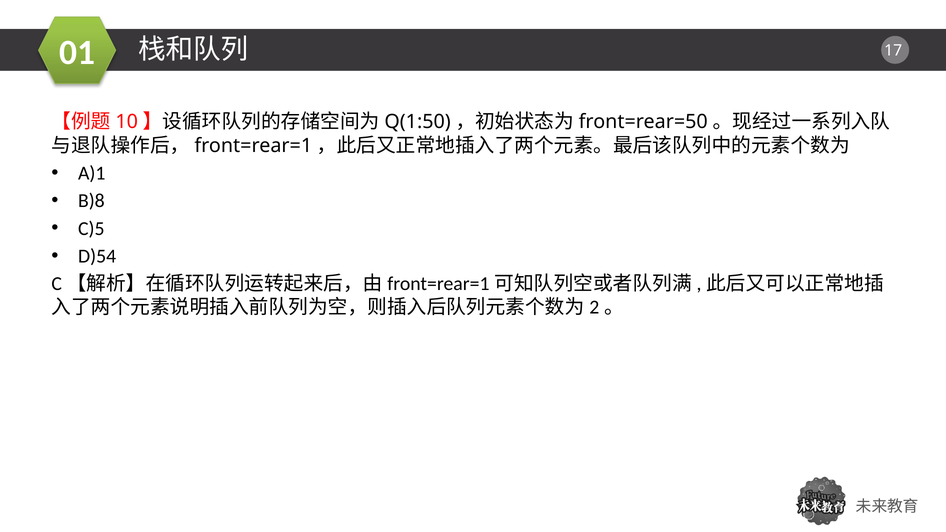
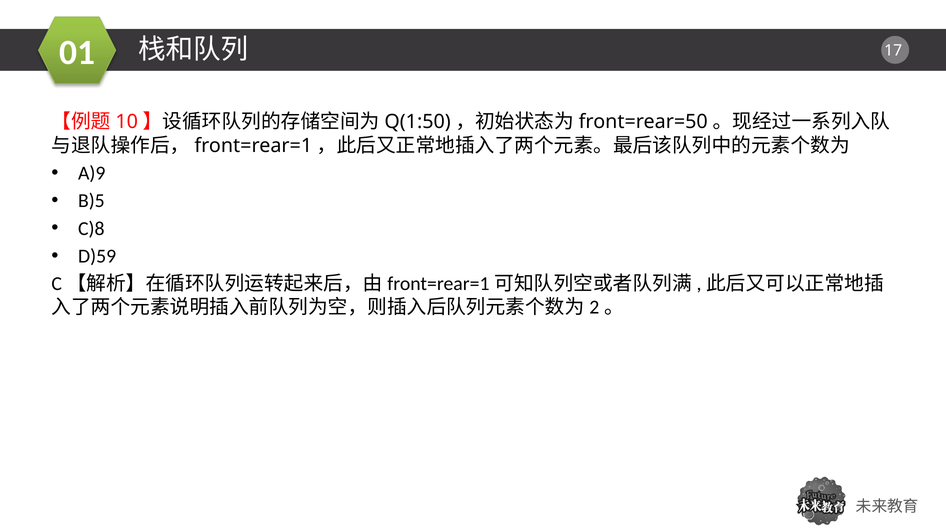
A)1: A)1 -> A)9 (92, 173)
B)8: B)8 -> B)5 (91, 201)
C)5: C)5 -> C)8 (91, 229)
D)54: D)54 -> D)59 (97, 256)
